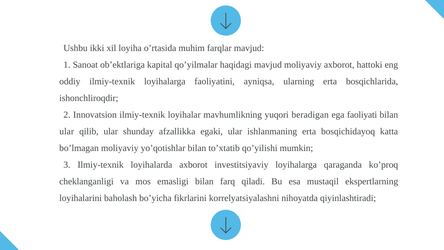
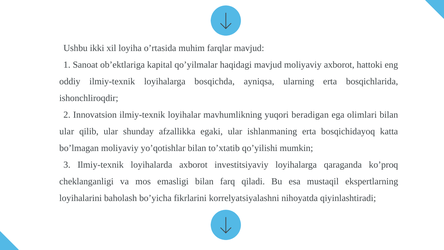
faoliyatini: faoliyatini -> bosqichda (215, 81)
faoliyati: faoliyati -> olimlari (362, 115)
